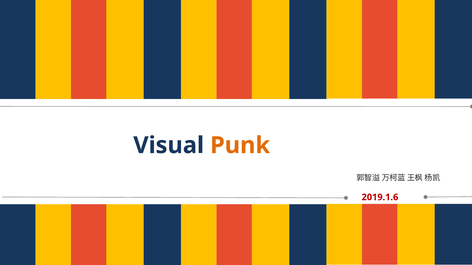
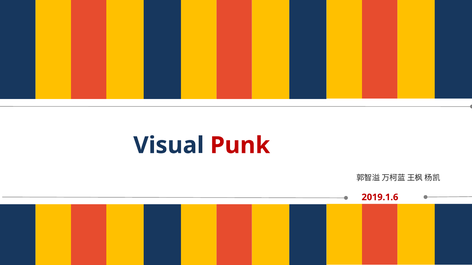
Punk colour: orange -> red (240, 146)
